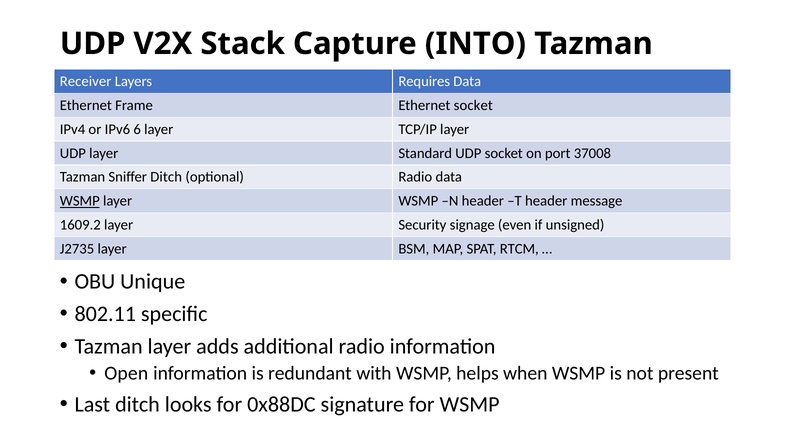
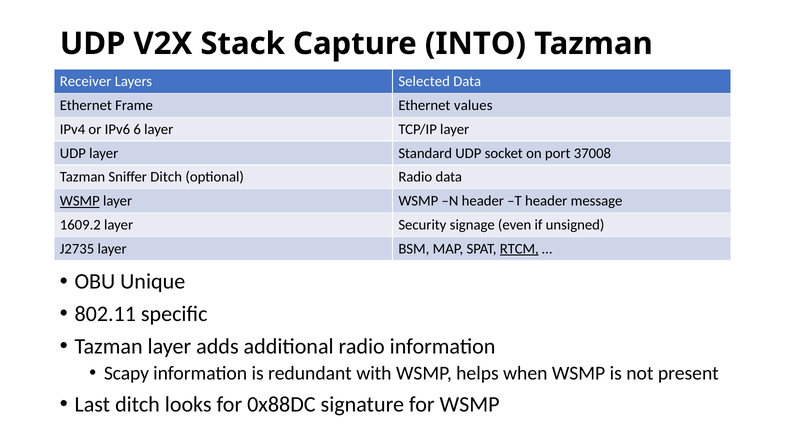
Requires: Requires -> Selected (424, 81)
Ethernet socket: socket -> values (473, 105)
RTCM underline: none -> present (519, 249)
Open: Open -> Scapy (126, 373)
